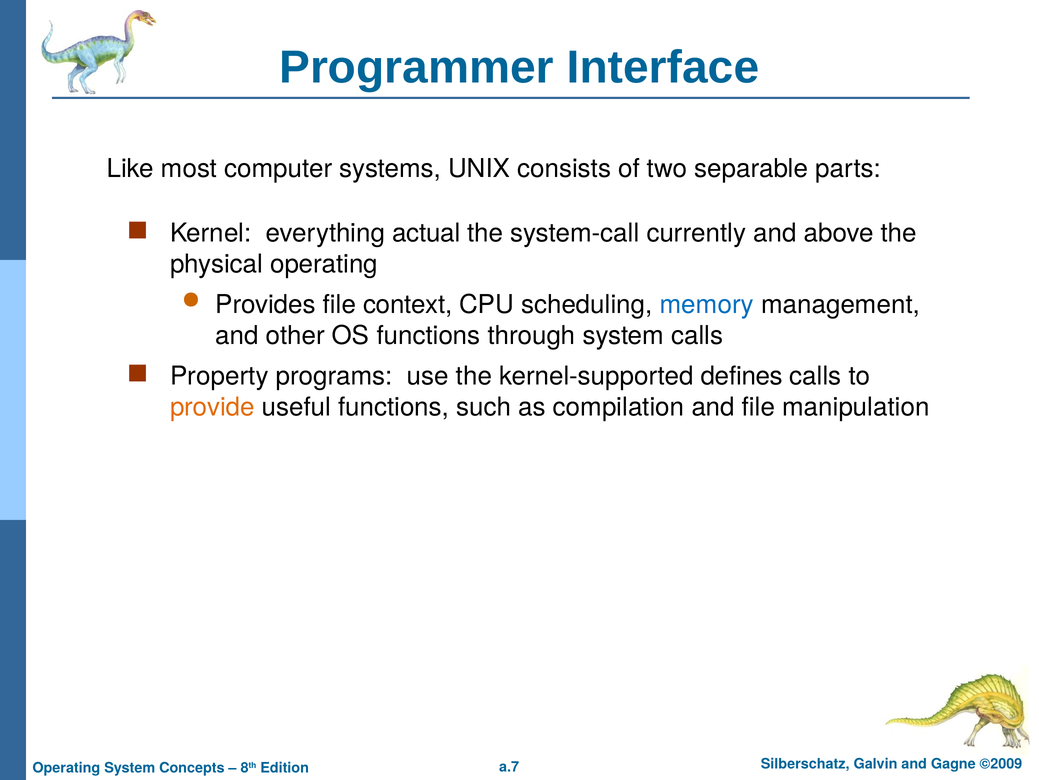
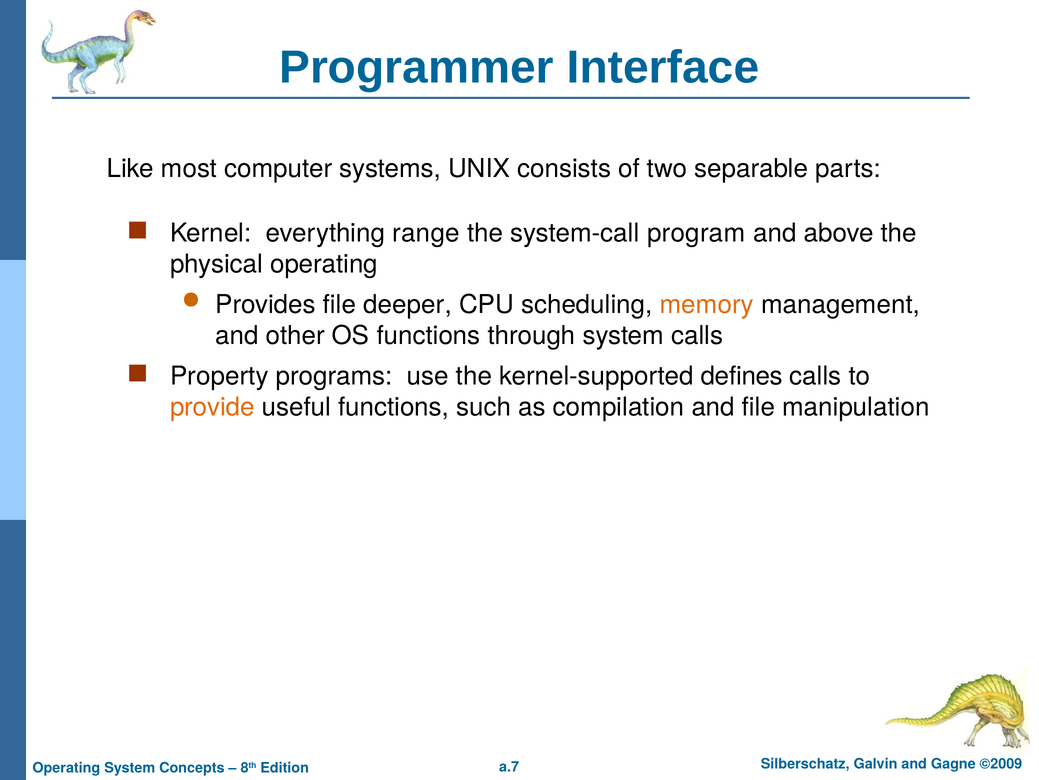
actual: actual -> range (426, 233)
currently: currently -> program (696, 233)
context: context -> deeper (408, 304)
memory colour: blue -> orange (707, 304)
